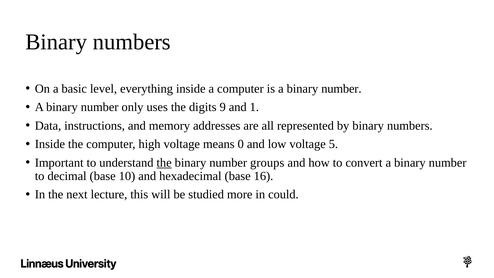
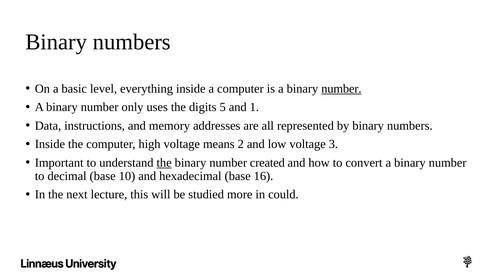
number underline: none -> present (341, 89)
9: 9 -> 5 (223, 107)
0: 0 -> 2 (241, 144)
5: 5 -> 3 (333, 144)
groups: groups -> created (267, 163)
